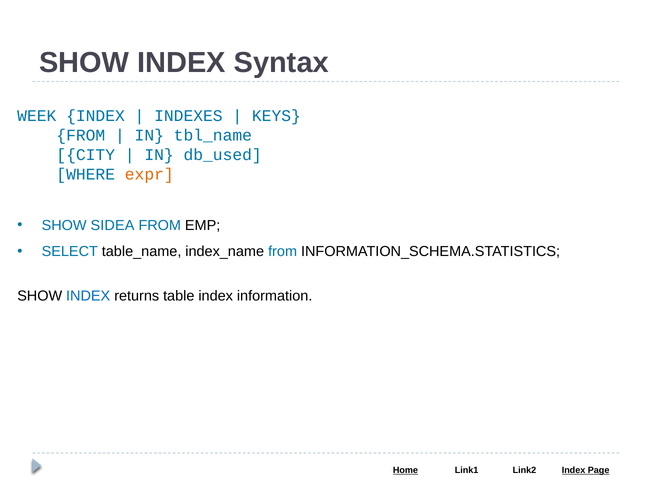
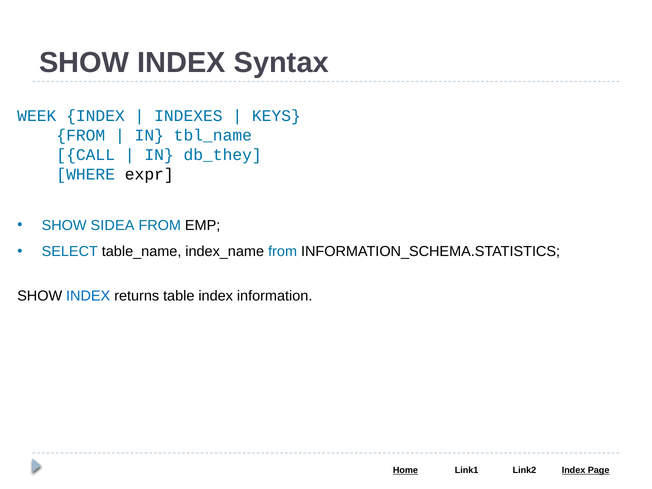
CITY: CITY -> CALL (86, 155)
db_used: db_used -> db_they (223, 155)
expr colour: orange -> black (149, 174)
